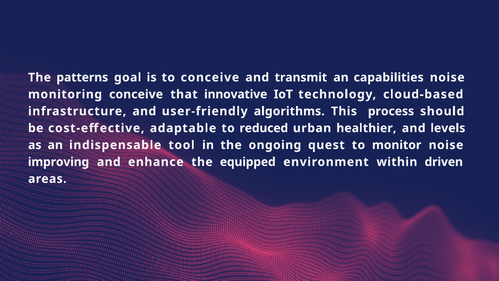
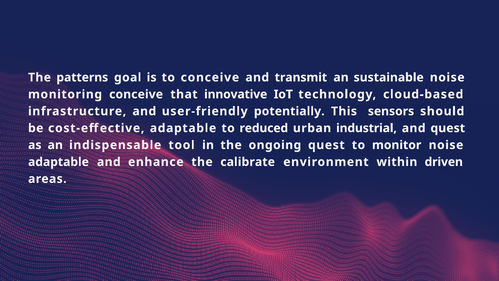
capabilities: capabilities -> sustainable (389, 77)
algorithms: algorithms -> potentially (289, 111)
process: process -> sensors (391, 111)
healthier: healthier -> industrial (366, 128)
and levels: levels -> quest (448, 128)
improving: improving -> adaptable (58, 162)
equipped: equipped -> calibrate (248, 162)
